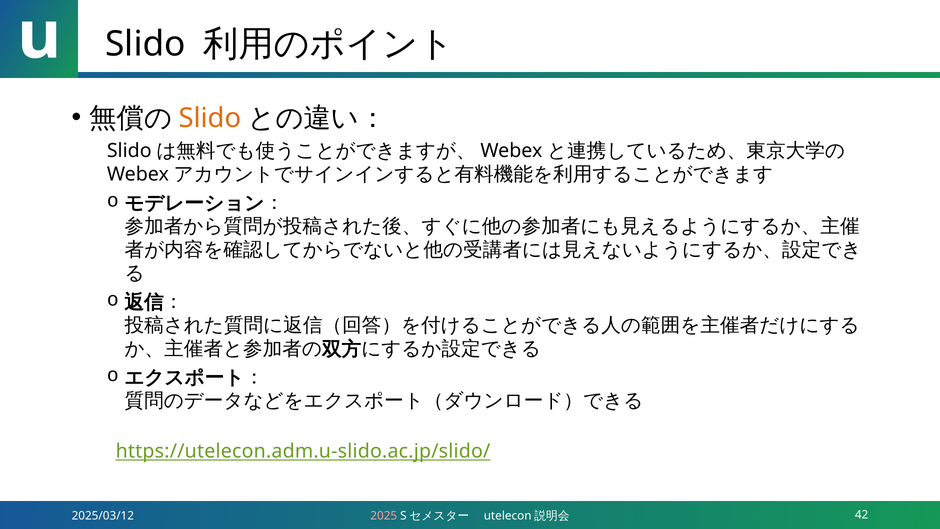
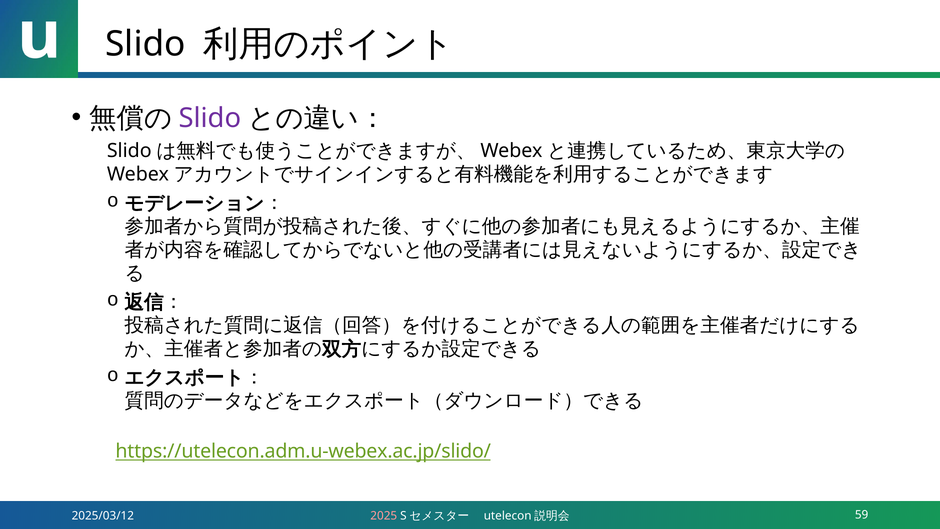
Slido colour: orange -> purple (210, 118)
https://utelecon.adm.u-slido.ac.jp/slido/: https://utelecon.adm.u-slido.ac.jp/slido/ -> https://utelecon.adm.u-webex.ac.jp/slido/ (303, 451)
42: 42 -> 59 (862, 515)
